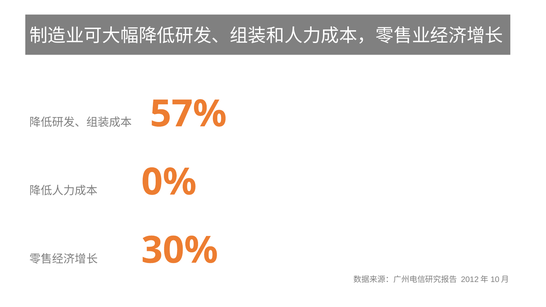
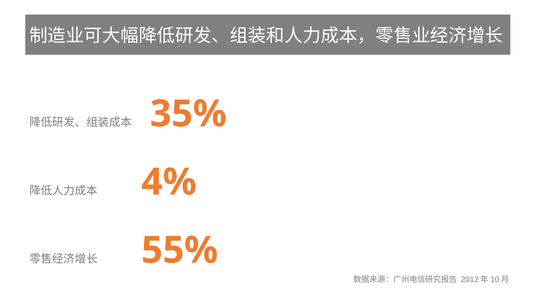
57%: 57% -> 35% (188, 114)
0%: 0% -> 4% (169, 182)
30%: 30% -> 55% (180, 250)
